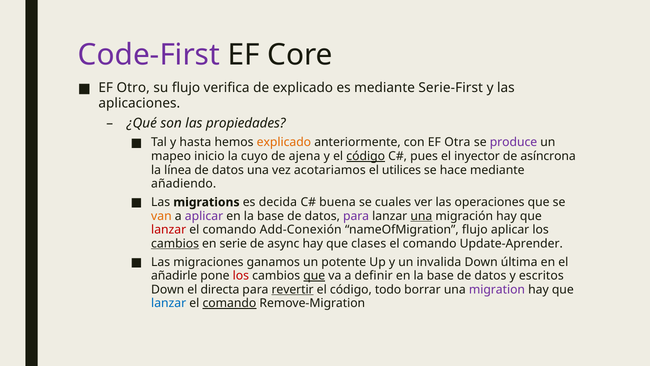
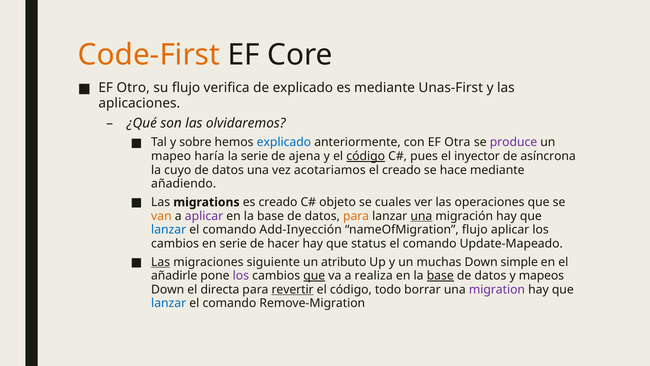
Code-First colour: purple -> orange (149, 55)
Serie-First: Serie-First -> Unas-First (451, 88)
propiedades: propiedades -> olvidaremos (246, 123)
hasta: hasta -> sobre (195, 142)
explicado colour: orange -> blue (284, 142)
inicio: inicio -> haría (209, 156)
la cuyo: cuyo -> serie (255, 156)
línea: línea -> cuyo (178, 170)
el utilices: utilices -> creado (402, 170)
es decida: decida -> creado (278, 202)
buena: buena -> objeto (338, 202)
para colour: purple -> orange (356, 216)
lanzar colour: red -> blue (169, 230)
Add-Conexión: Add-Conexión -> Add-Inyección (301, 230)
cambios underline: present -> none (175, 243)
async: async -> hacer (283, 243)
clases: clases -> status (369, 243)
Update-Aprender: Update-Aprender -> Update-Mapeado (511, 243)
Las underline: none -> present (161, 262)
ganamos: ganamos -> siguiente (273, 262)
potente: potente -> atributo (344, 262)
invalida: invalida -> muchas (439, 262)
última: última -> simple (519, 262)
los colour: red -> purple (241, 275)
definir: definir -> realiza (374, 275)
base underline: none -> present (440, 275)
escritos: escritos -> mapeos (541, 275)
comando underline: present -> none (229, 303)
